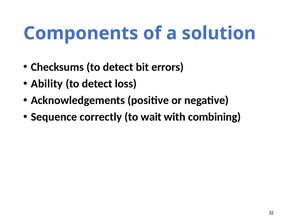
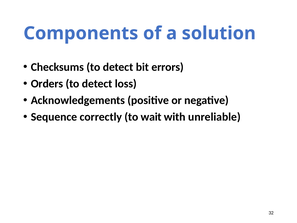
Ability: Ability -> Orders (47, 84)
combining: combining -> unreliable (214, 117)
